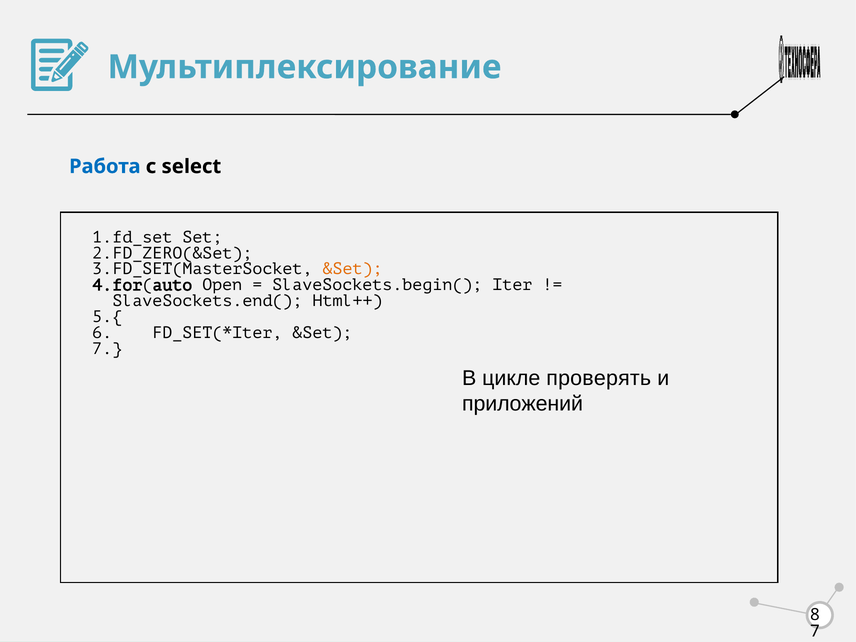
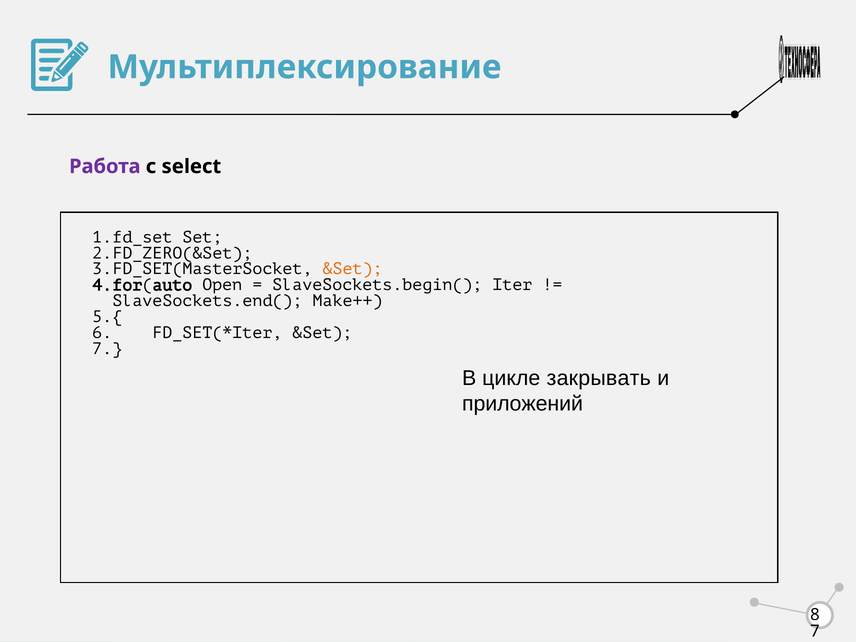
Работа colour: blue -> purple (105, 166)
Html++: Html++ -> Make++ (348, 301)
проверять: проверять -> закрывать (599, 378)
